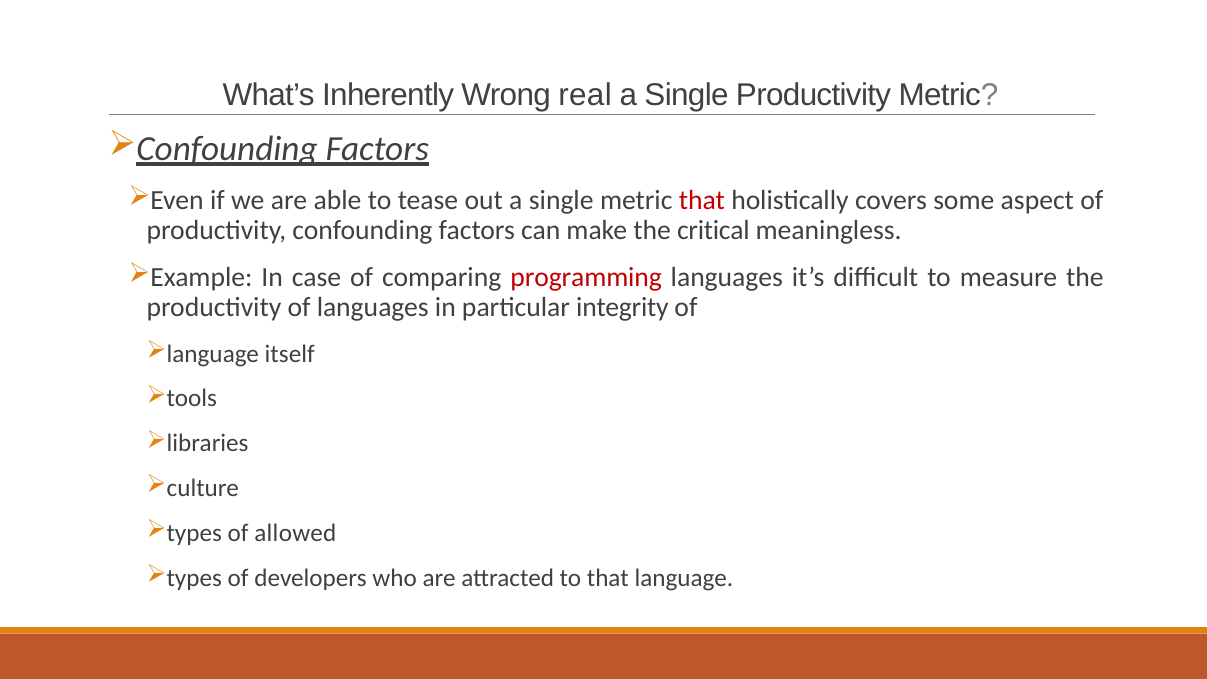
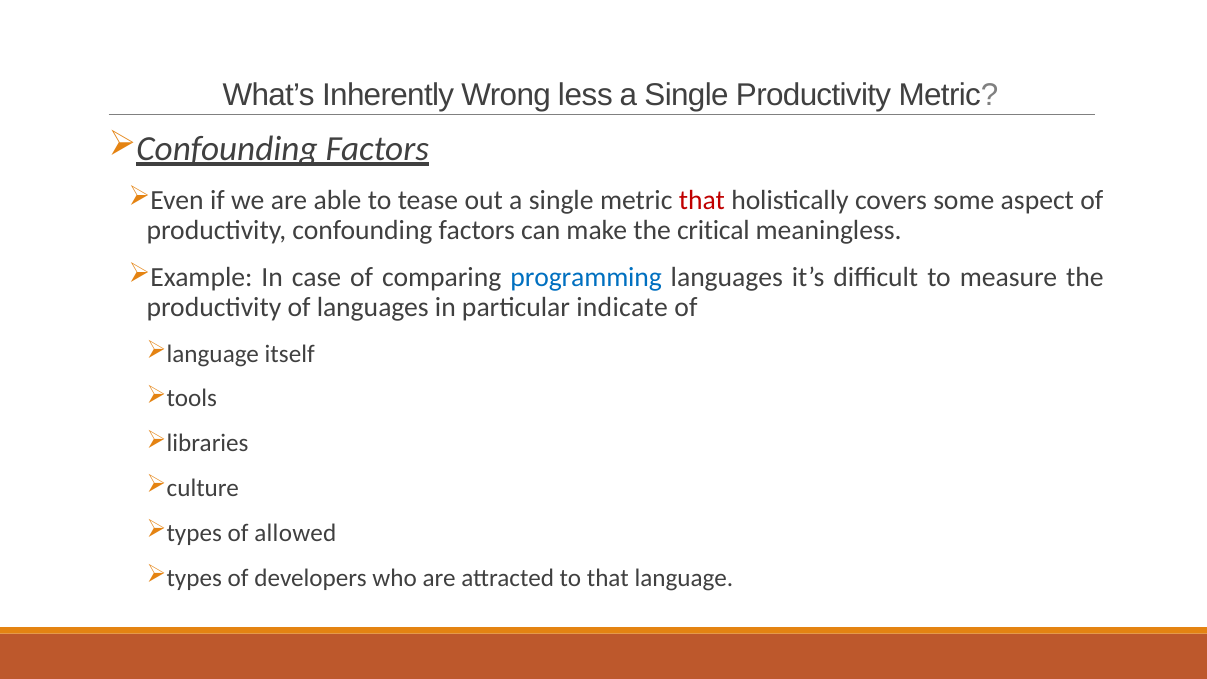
real: real -> less (585, 95)
programming colour: red -> blue (586, 278)
integrity: integrity -> indicate (622, 308)
